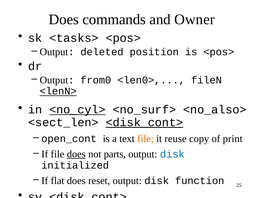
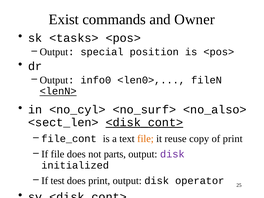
Does: Does -> Exist (64, 20)
deleted: deleted -> special (102, 52)
from0: from0 -> info0 (96, 80)
<no_cyl> underline: present -> none (77, 110)
open_cont: open_cont -> file_cont (69, 139)
does underline: present -> none (76, 154)
disk colour: blue -> purple (172, 154)
flat: flat -> test (58, 181)
does reset: reset -> print (99, 181)
function: function -> operator (200, 181)
